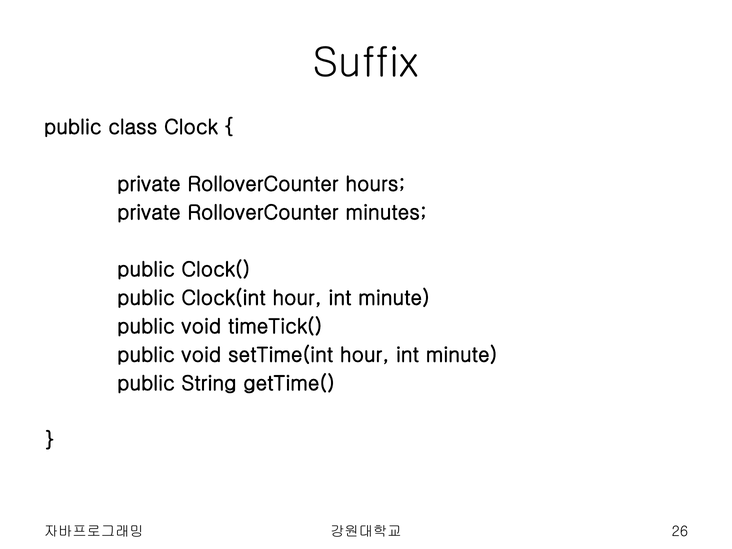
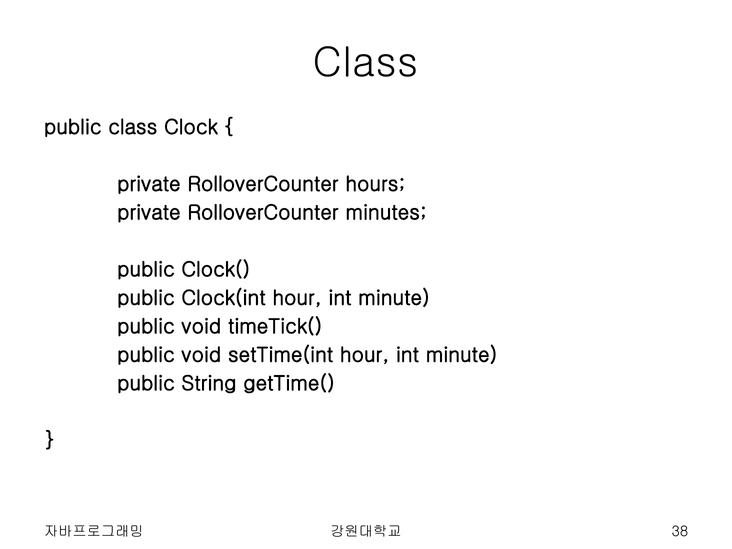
Suffix: Suffix -> Class (366, 63)
26: 26 -> 38 (680, 532)
